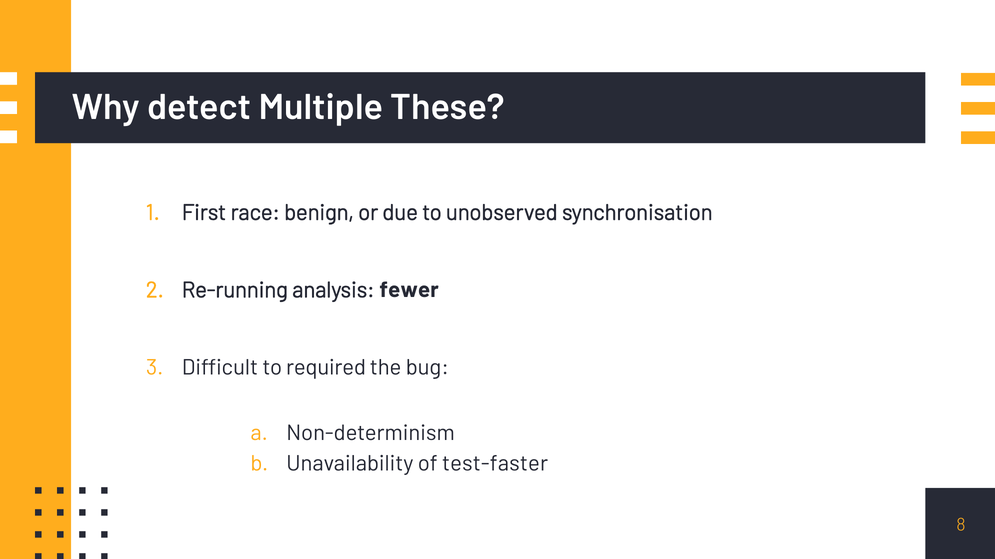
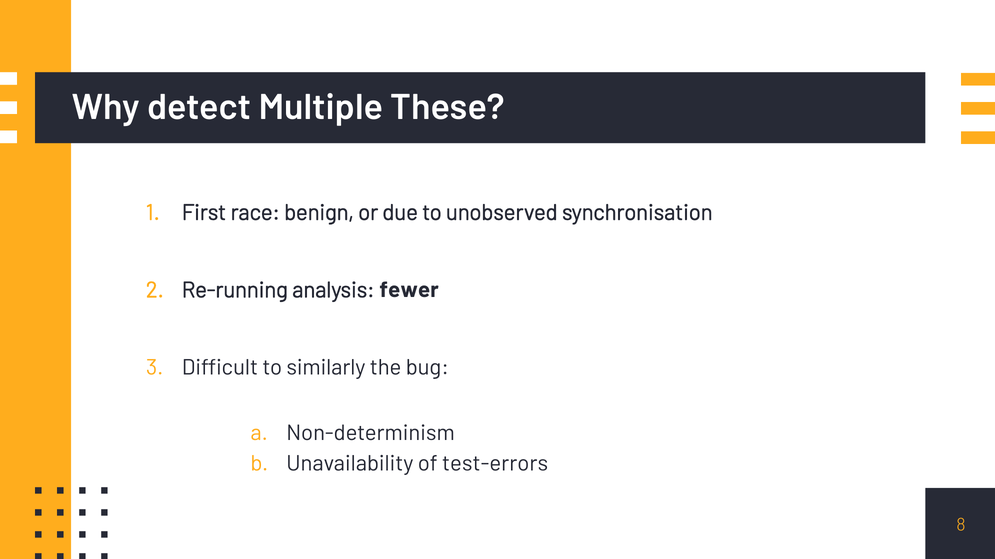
required: required -> similarly (326, 368)
test-faster: test-faster -> test-errors (495, 464)
